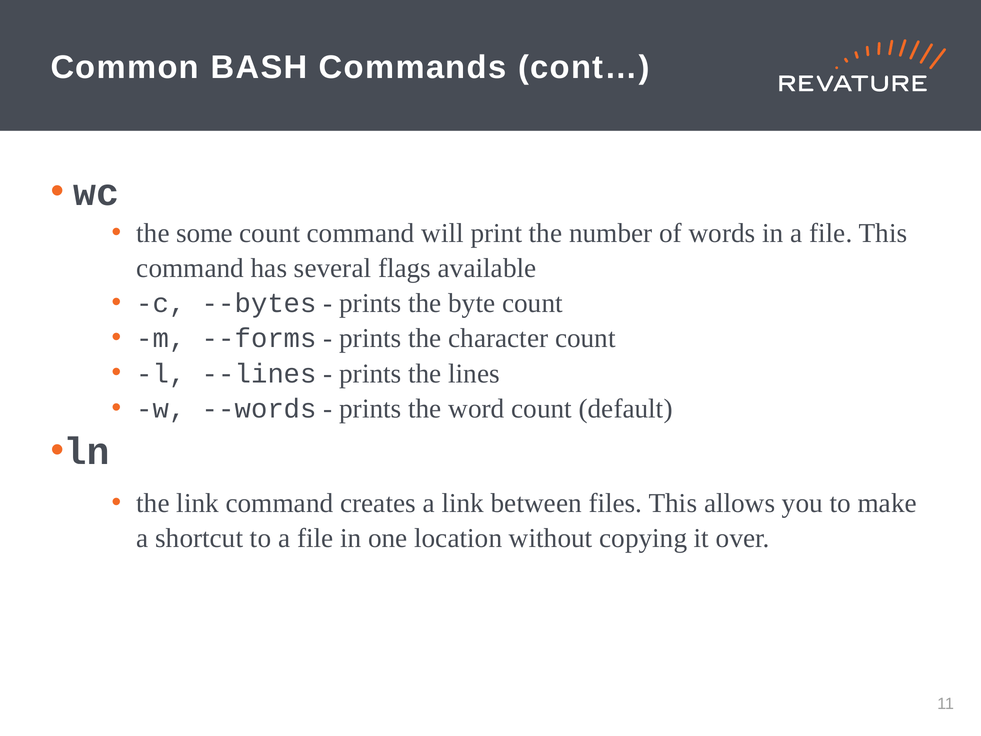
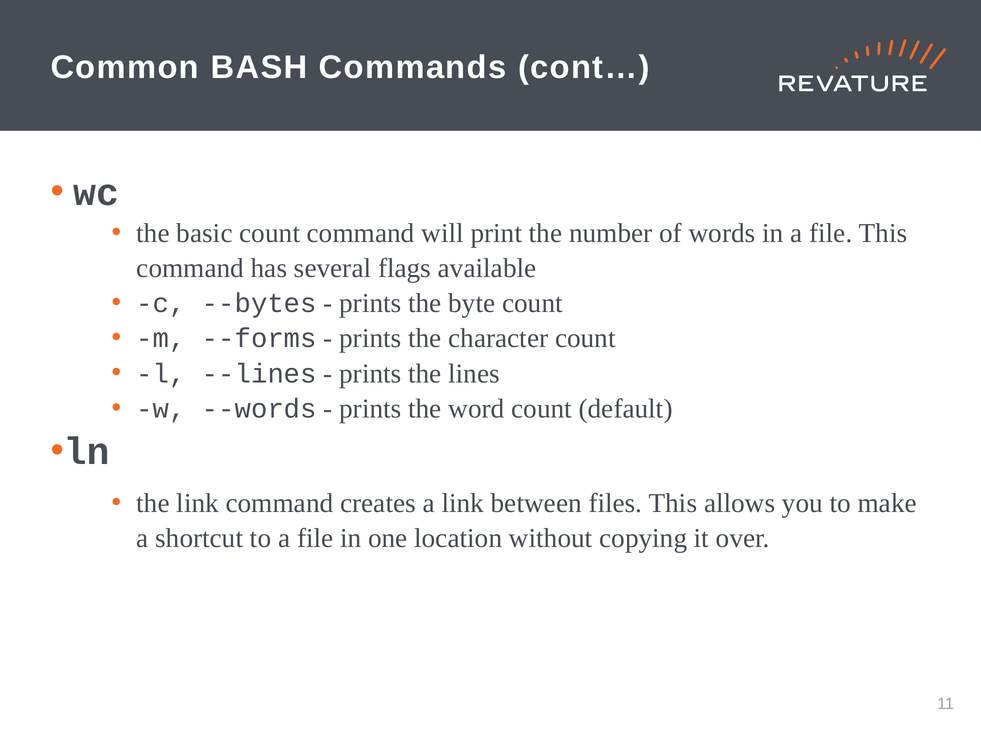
some: some -> basic (205, 233)
